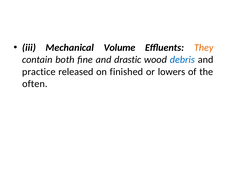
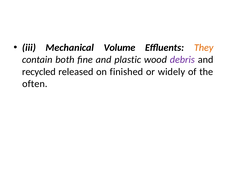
drastic: drastic -> plastic (128, 60)
debris colour: blue -> purple (182, 60)
practice: practice -> recycled (39, 72)
lowers: lowers -> widely (172, 72)
